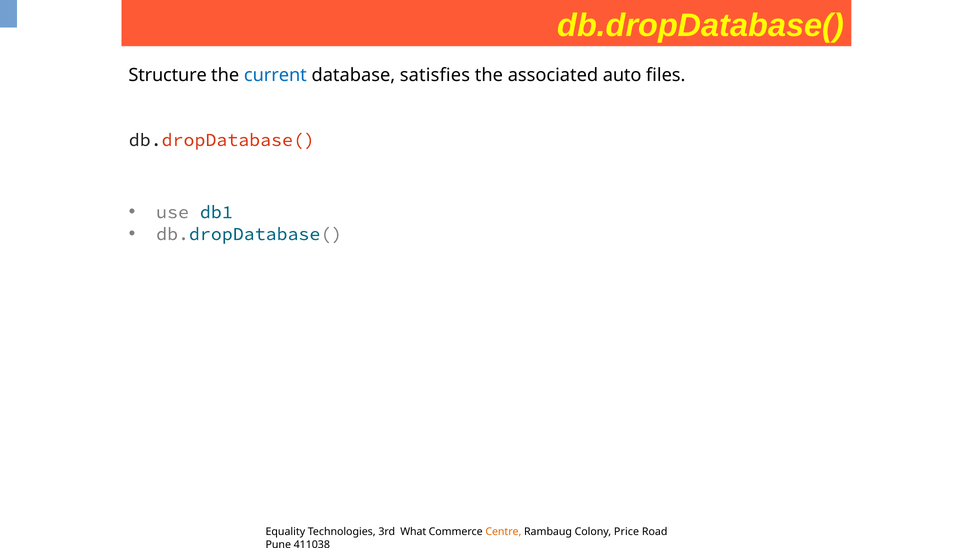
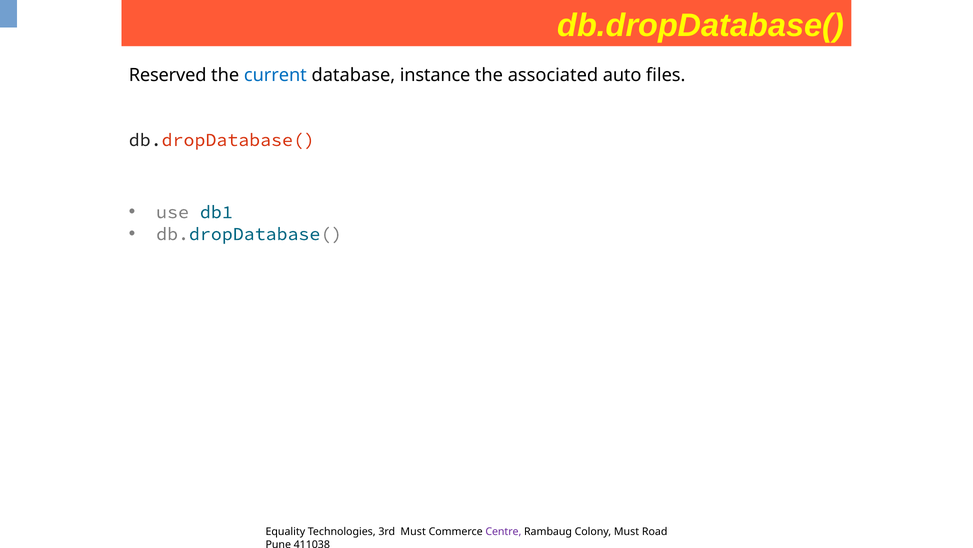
Structure: Structure -> Reserved (168, 75)
satisfies: satisfies -> instance (435, 75)
3rd What: What -> Must (413, 531)
Centre colour: orange -> purple (503, 531)
Colony Price: Price -> Must (627, 531)
